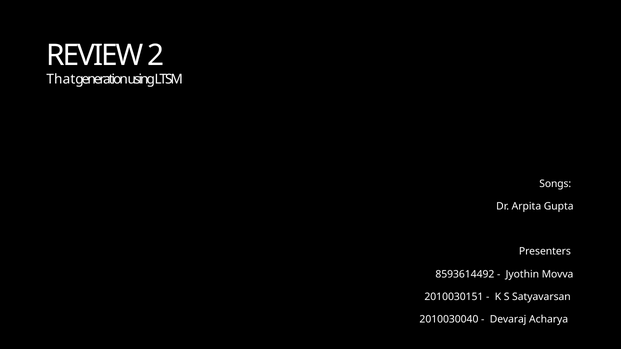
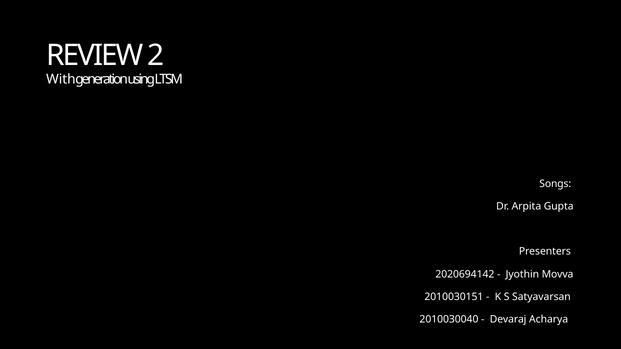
That: That -> With (61, 79)
8593614492: 8593614492 -> 2020694142 (465, 274)
